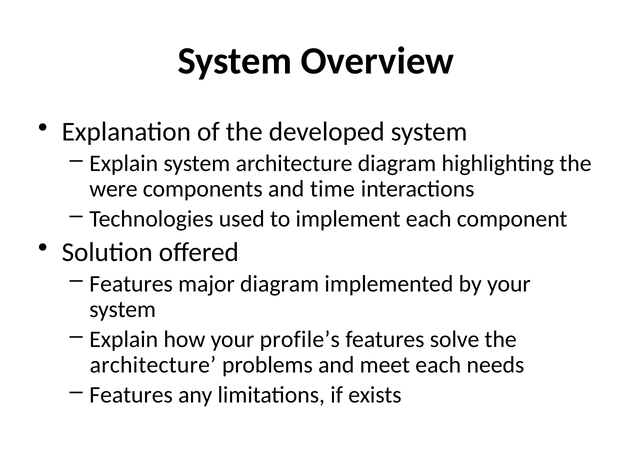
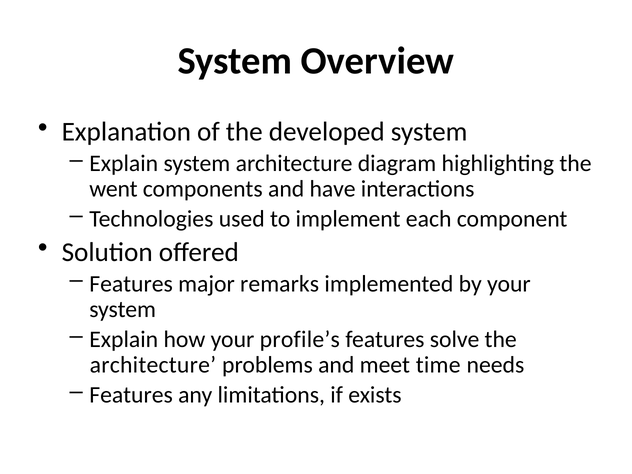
were: were -> went (113, 189)
time: time -> have (333, 189)
major diagram: diagram -> remarks (280, 284)
meet each: each -> time (438, 365)
